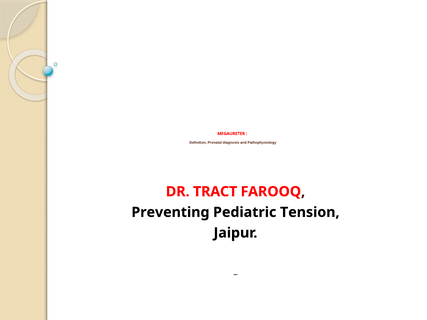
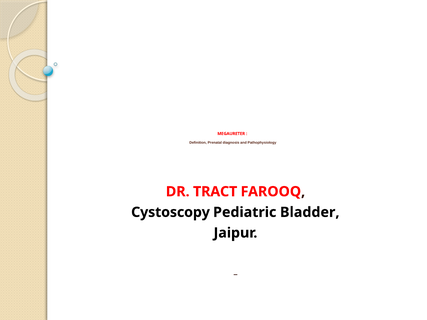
Preventing: Preventing -> Cystoscopy (170, 212)
Tension: Tension -> Bladder (310, 212)
